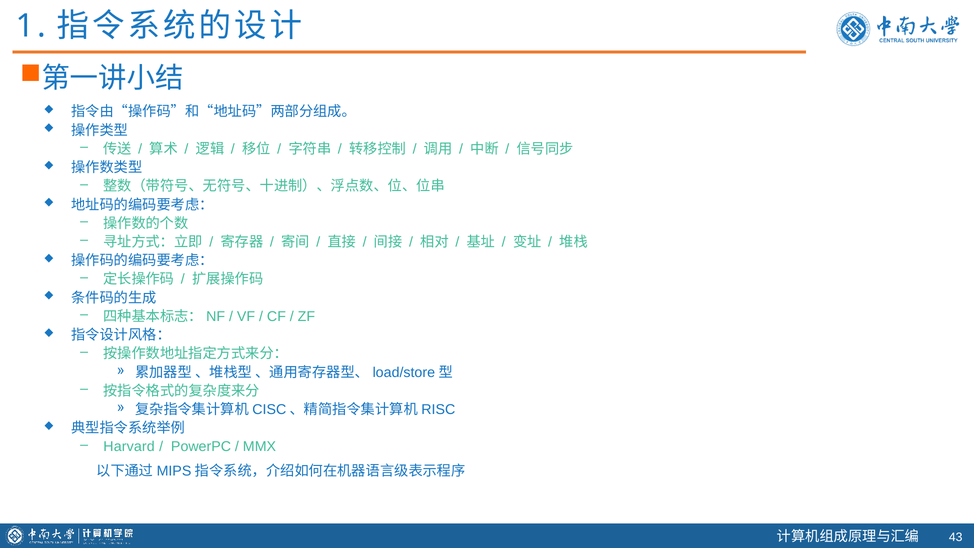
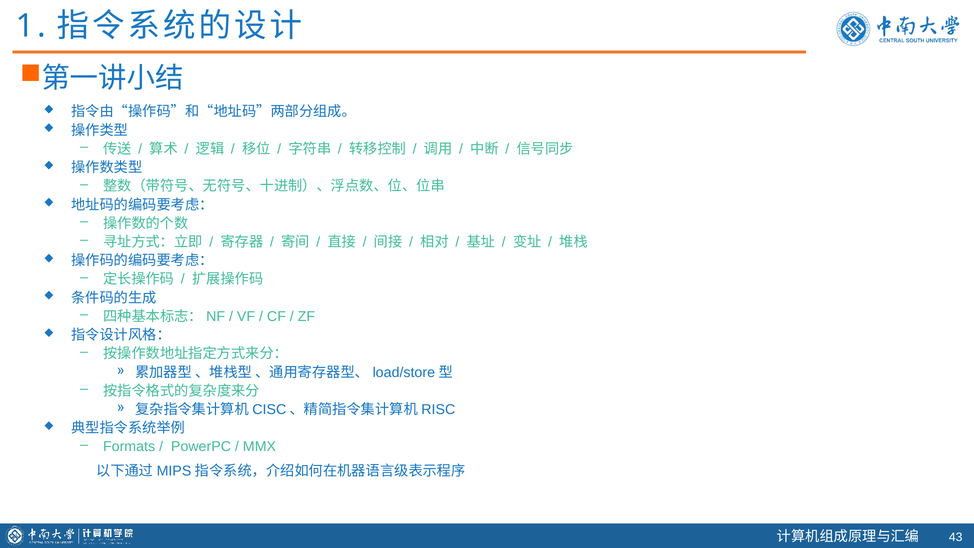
Harvard: Harvard -> Formats (129, 447)
